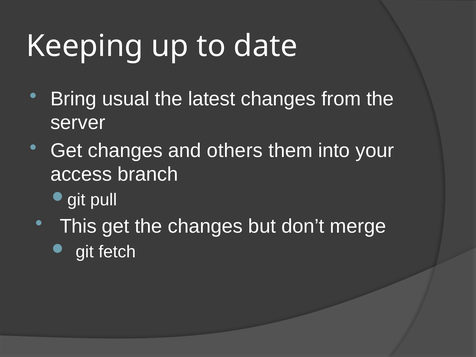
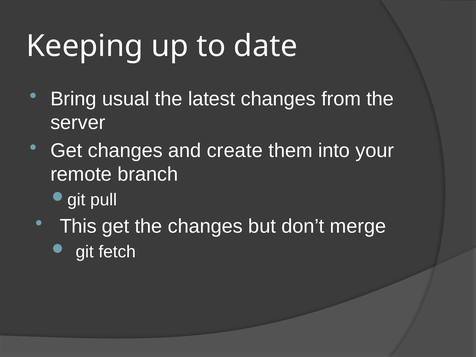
others: others -> create (235, 150)
access: access -> remote (81, 174)
